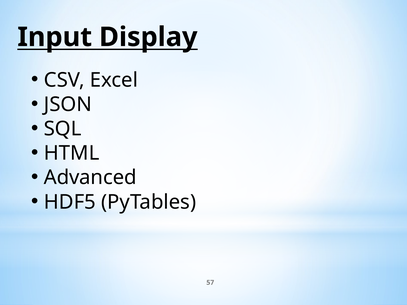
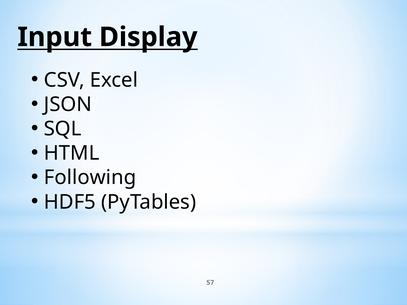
Advanced: Advanced -> Following (90, 178)
